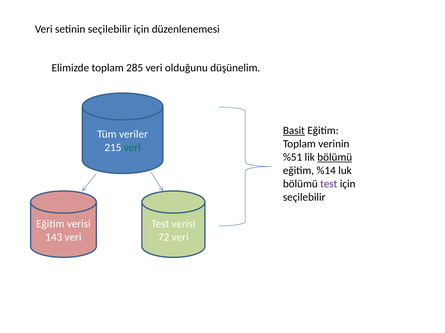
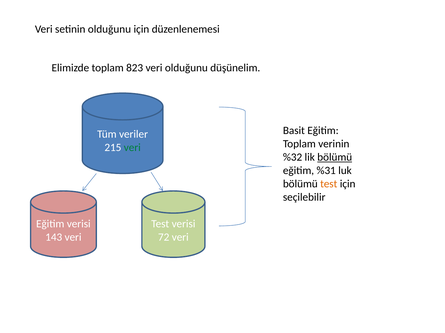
setinin seçilebilir: seçilebilir -> olduğunu (109, 29)
285: 285 -> 823 (135, 68)
Basit underline: present -> none (294, 131)
%51: %51 -> %32 (293, 158)
%14: %14 -> %31 (326, 171)
test colour: purple -> orange (329, 184)
